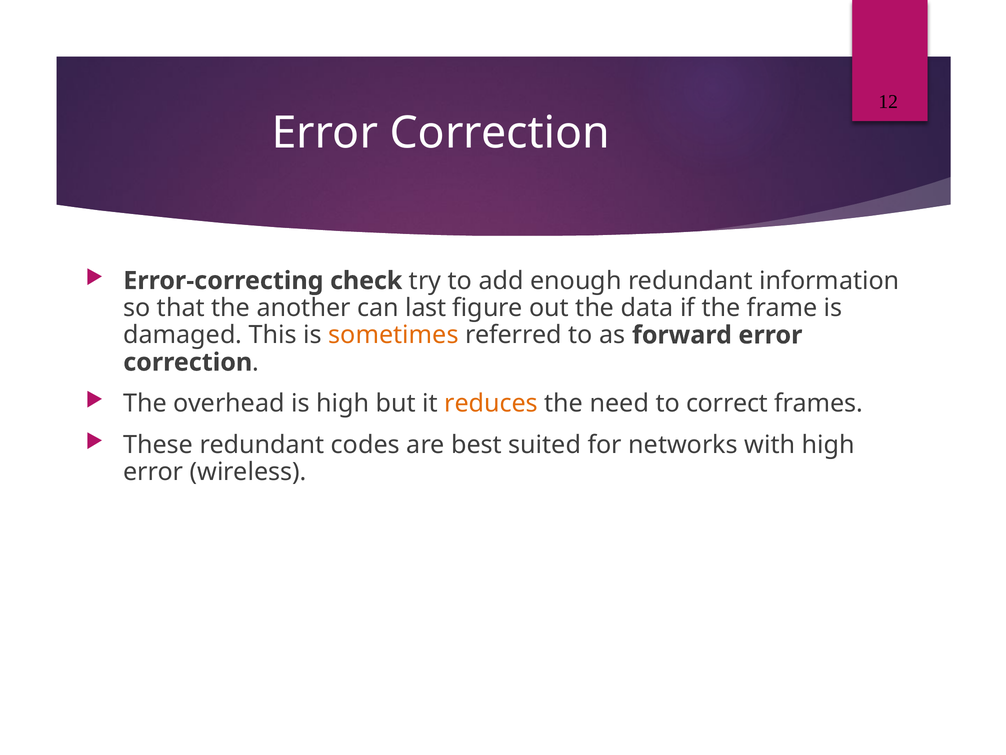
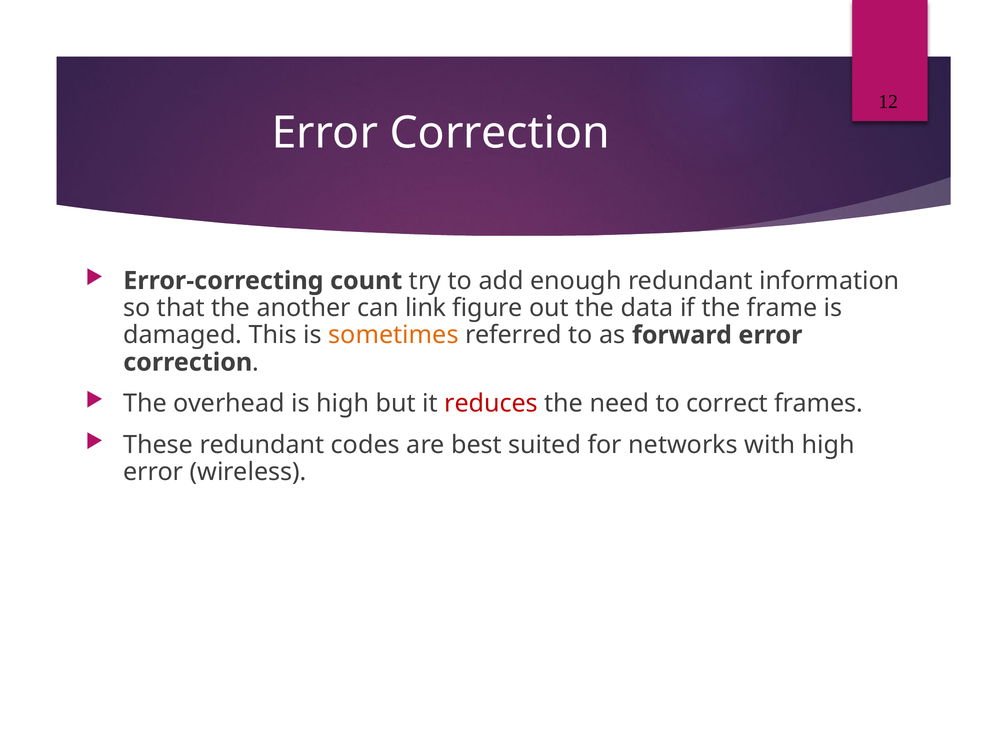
check: check -> count (366, 281)
last: last -> link (426, 308)
reduces colour: orange -> red (491, 403)
